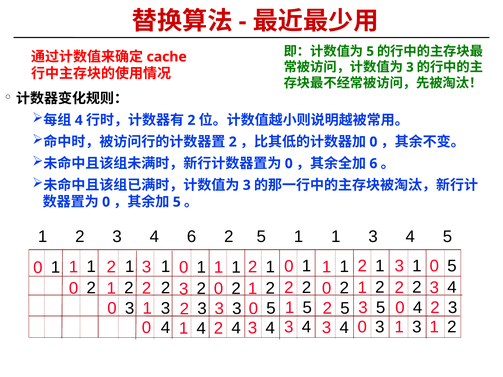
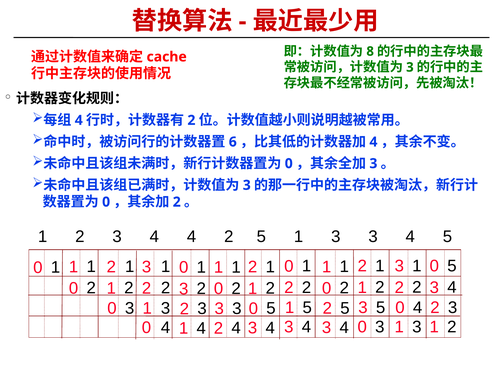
5: 5 -> 8 (370, 51)
2: 2 -> 6 (233, 142)
0: 0 -> 4 (373, 142)
6: 6 -> 3 (373, 164)
5: 5 -> 2 (177, 202)
4 6: 6 -> 4 (192, 237)
5 1 1: 1 -> 3 (336, 237)
